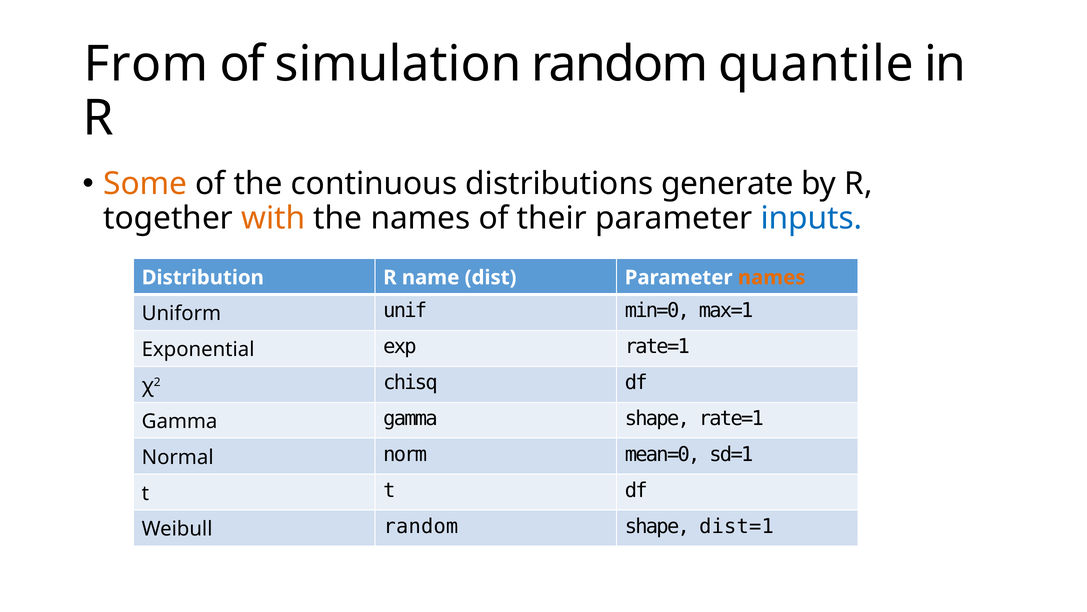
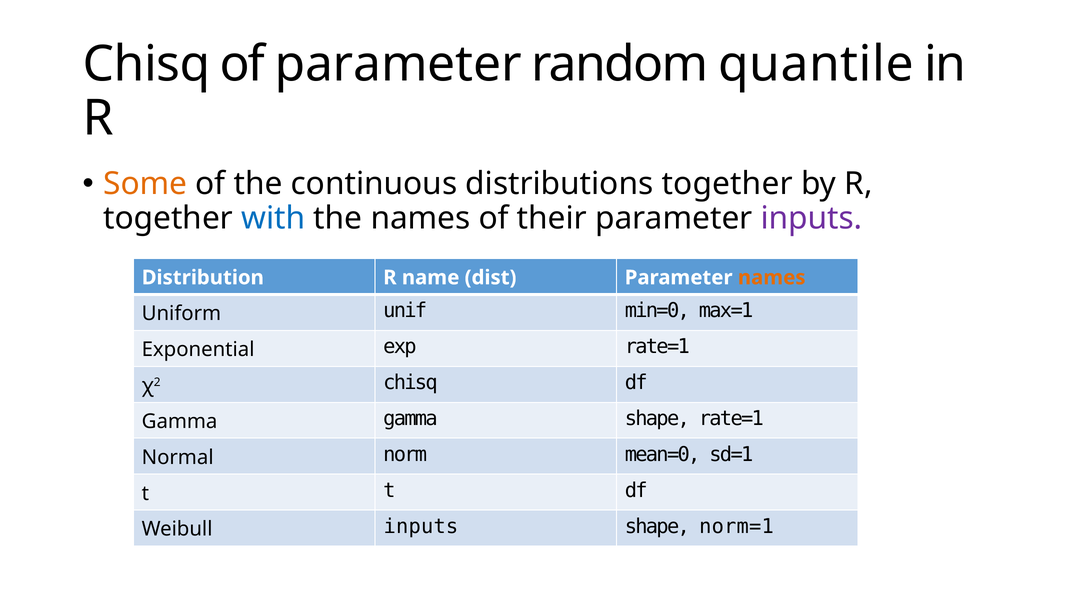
From: From -> Chisq (147, 64)
of simulation: simulation -> parameter (398, 64)
distributions generate: generate -> together (727, 184)
with colour: orange -> blue (273, 218)
inputs colour: blue -> purple (812, 218)
Weibull random: random -> inputs (421, 526)
dist=1: dist=1 -> norm=1 (736, 526)
